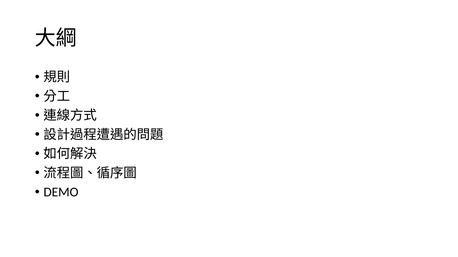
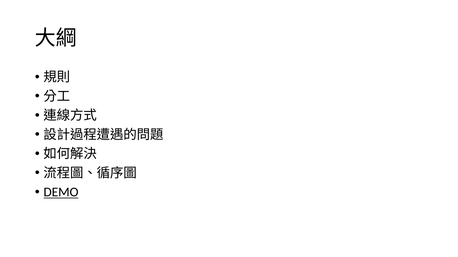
DEMO underline: none -> present (61, 193)
